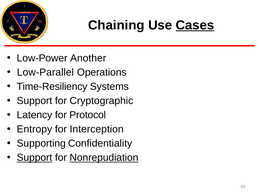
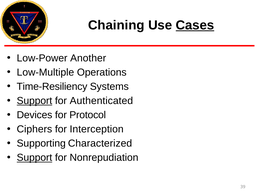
Low-Parallel: Low-Parallel -> Low-Multiple (45, 72)
Support underline: none -> present (34, 101)
Cryptographic: Cryptographic -> Authenticated (101, 101)
Latency: Latency -> Devices (35, 115)
Entropy: Entropy -> Ciphers (34, 129)
Confidentiality: Confidentiality -> Characterized (100, 143)
Nonrepudiation underline: present -> none (104, 157)
